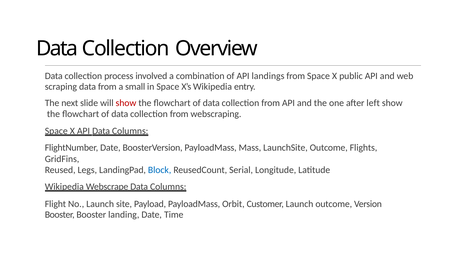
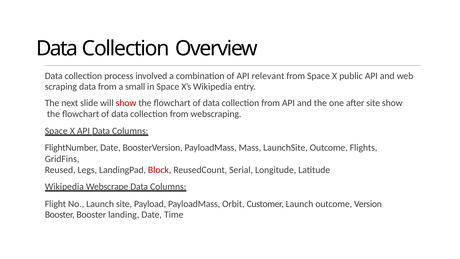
landings: landings -> relevant (268, 76)
after left: left -> site (373, 103)
Block colour: blue -> red (160, 170)
